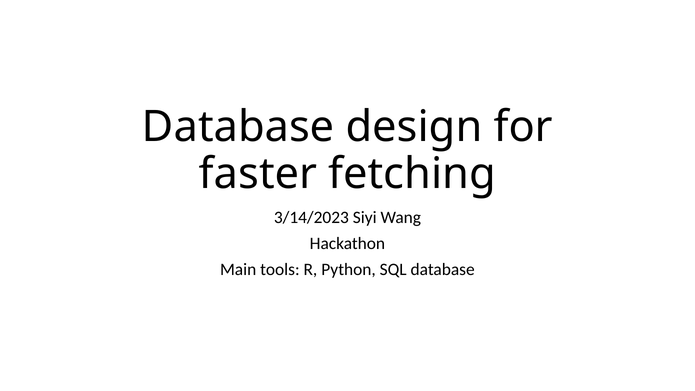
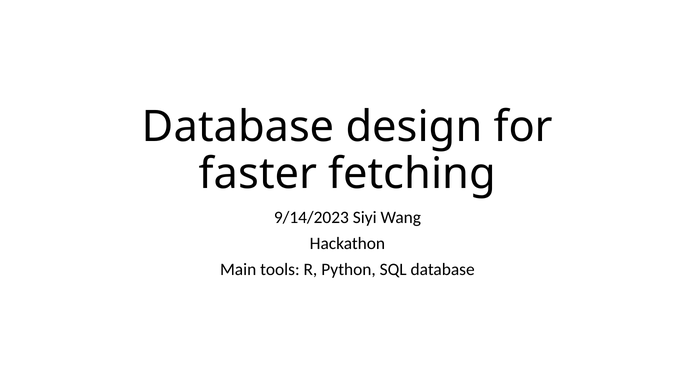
3/14/2023: 3/14/2023 -> 9/14/2023 (311, 217)
